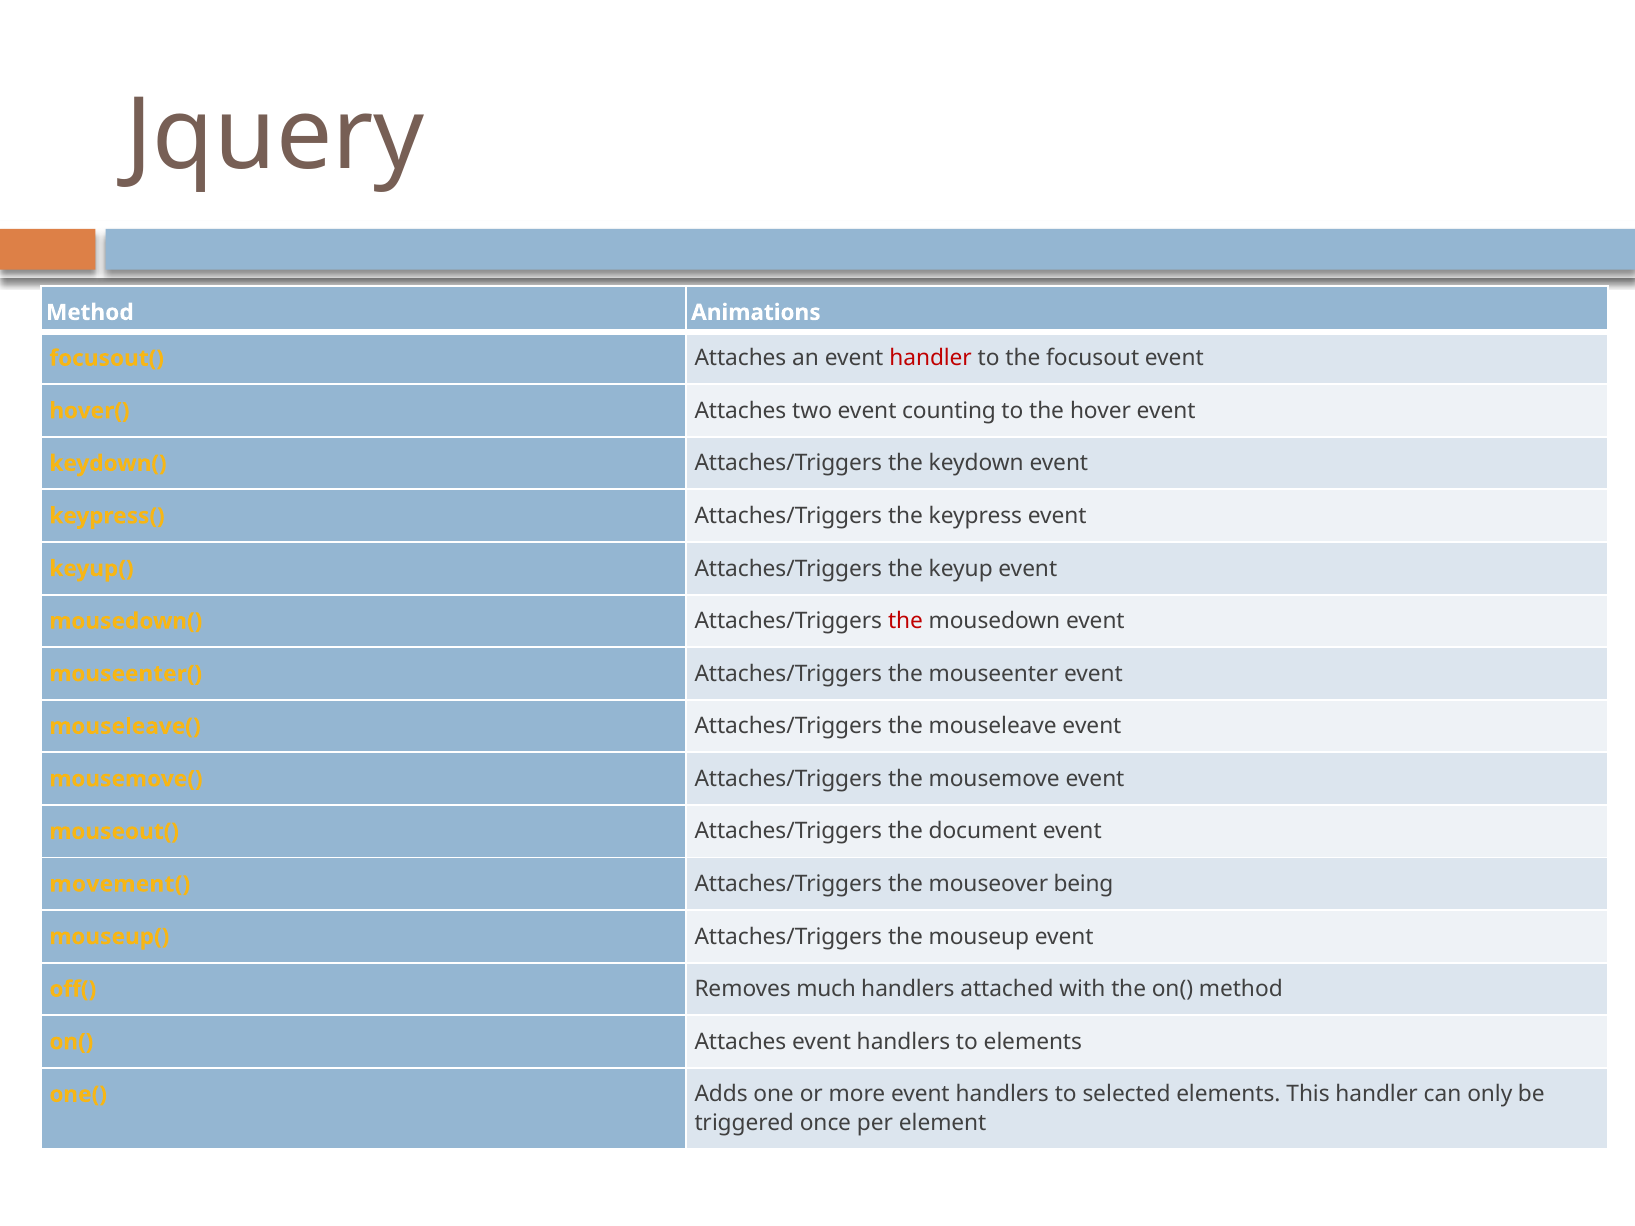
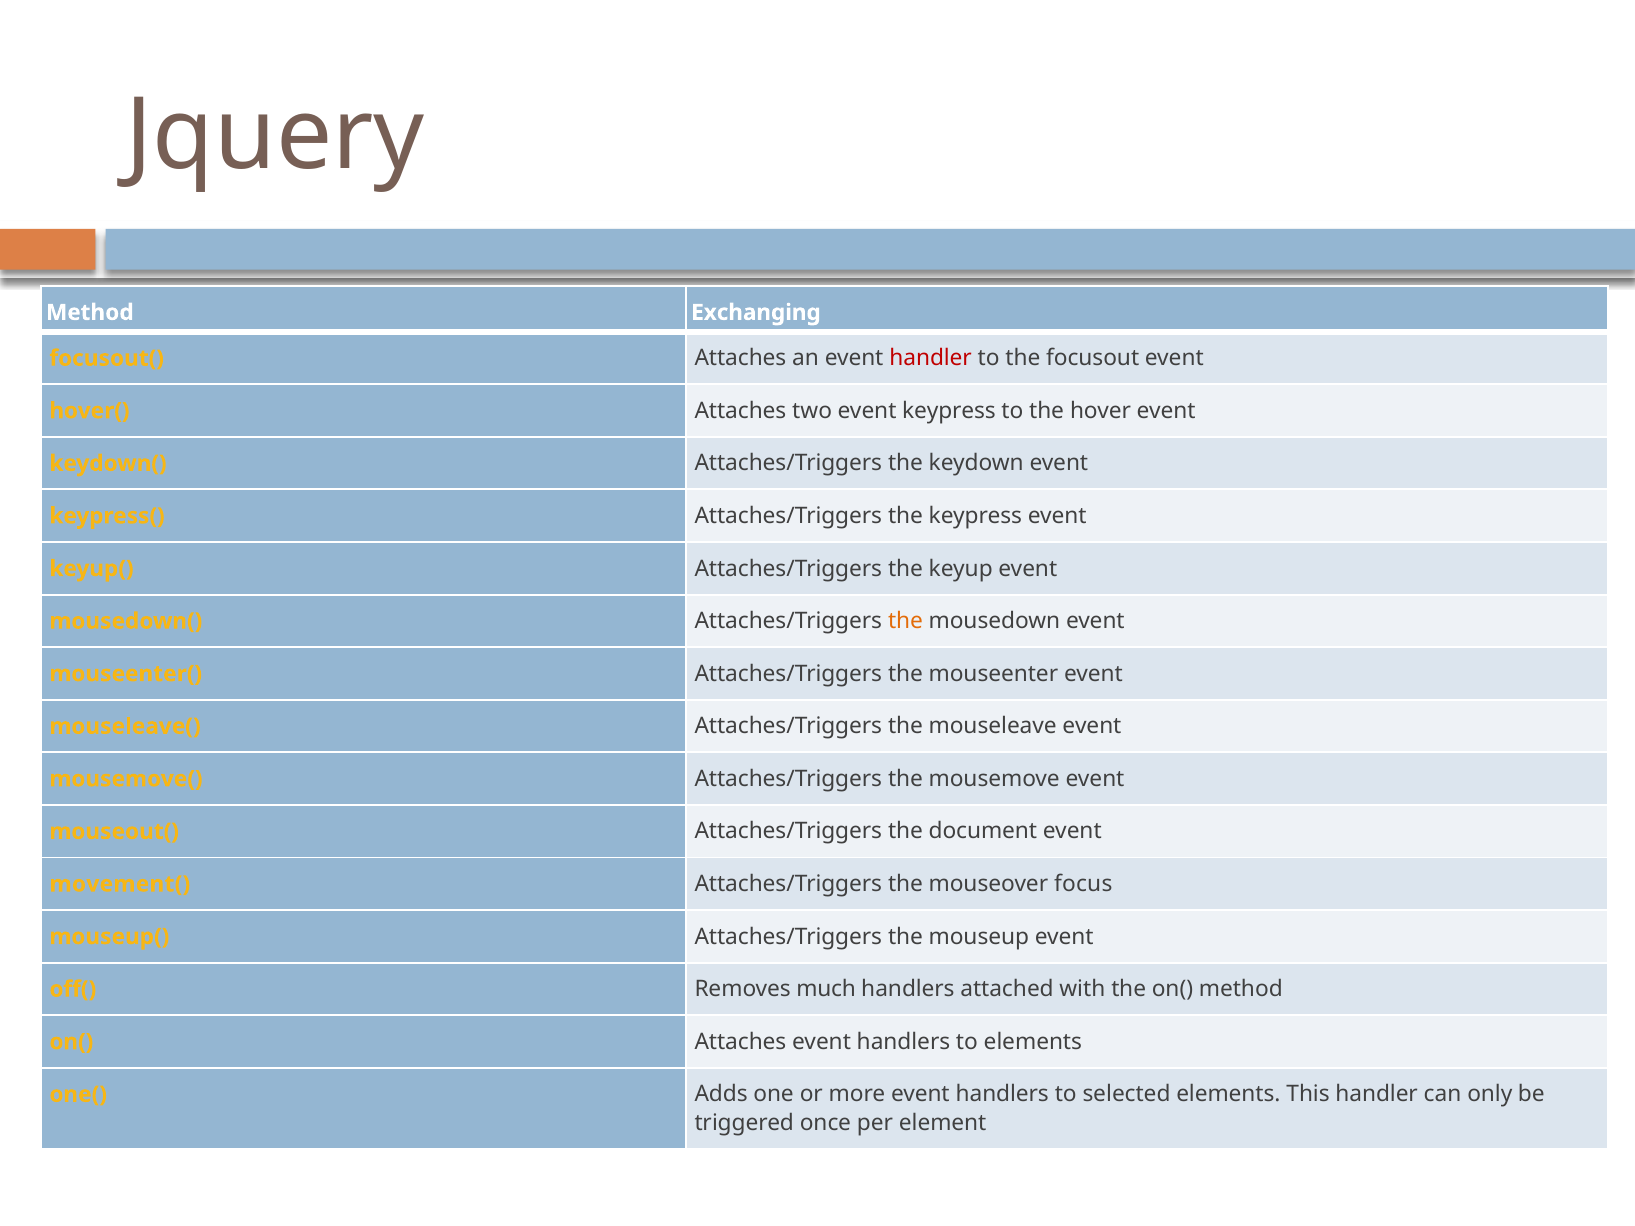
Animations: Animations -> Exchanging (756, 313)
event counting: counting -> keypress (949, 411)
the colour: red -> orange (906, 621)
being: being -> focus (1083, 884)
